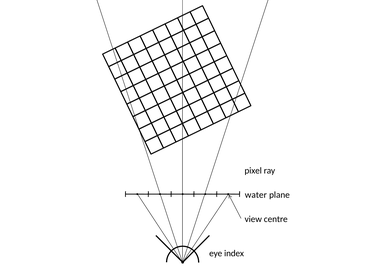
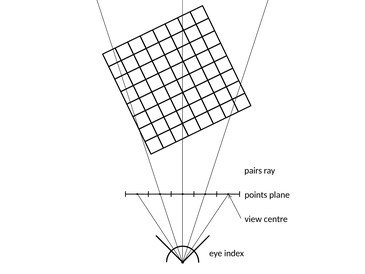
pixel: pixel -> pairs (253, 170)
water: water -> points (256, 195)
